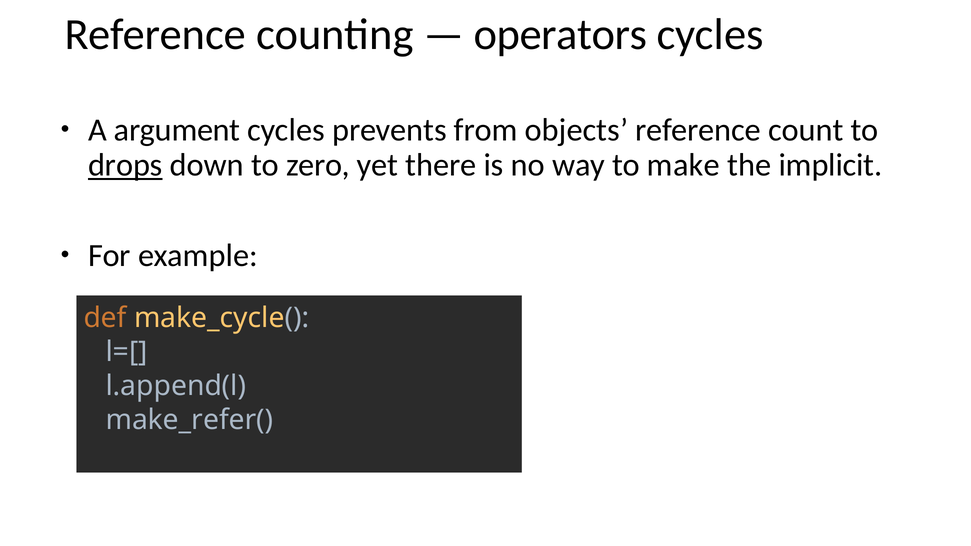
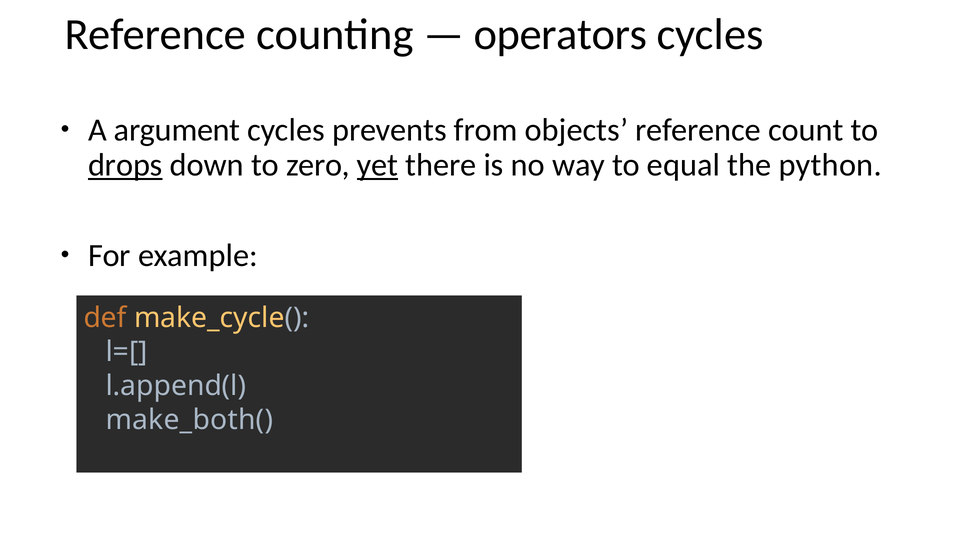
yet underline: none -> present (378, 165)
make: make -> equal (684, 165)
implicit: implicit -> python (830, 165)
make_refer(: make_refer( -> make_both( (189, 420)
